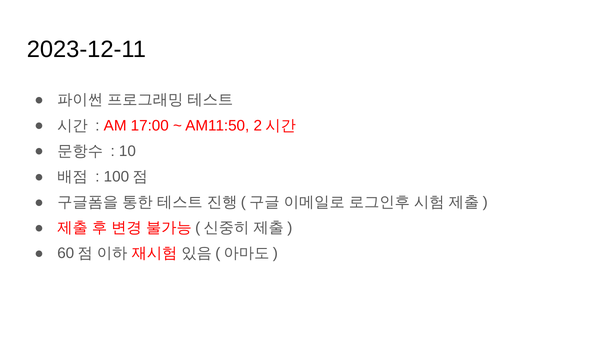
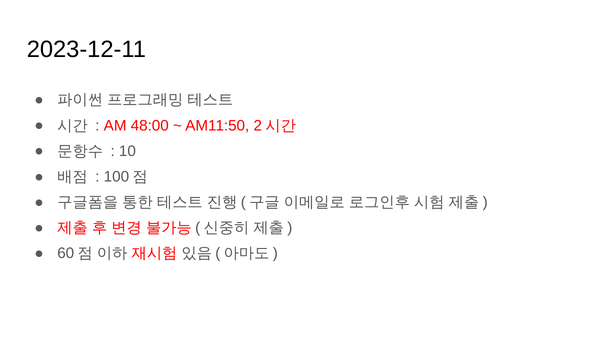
17:00: 17:00 -> 48:00 (150, 126)
